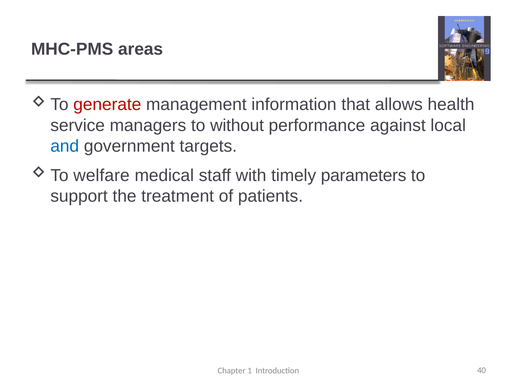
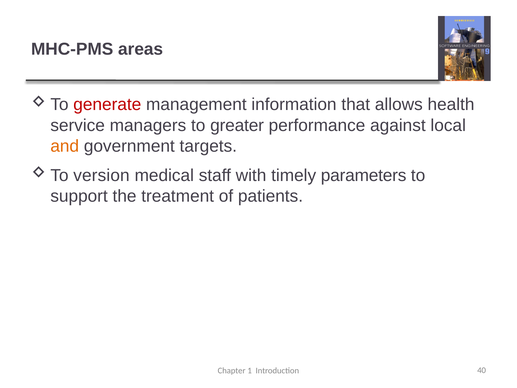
without: without -> greater (237, 125)
and colour: blue -> orange (65, 146)
welfare: welfare -> version (101, 175)
